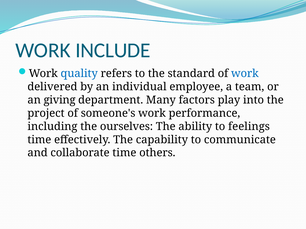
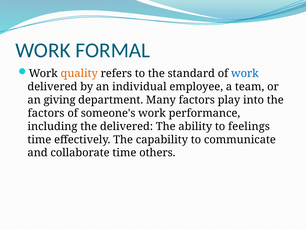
INCLUDE: INCLUDE -> FORMAL (113, 51)
quality colour: blue -> orange (79, 74)
project: project -> factors (46, 113)
the ourselves: ourselves -> delivered (126, 127)
